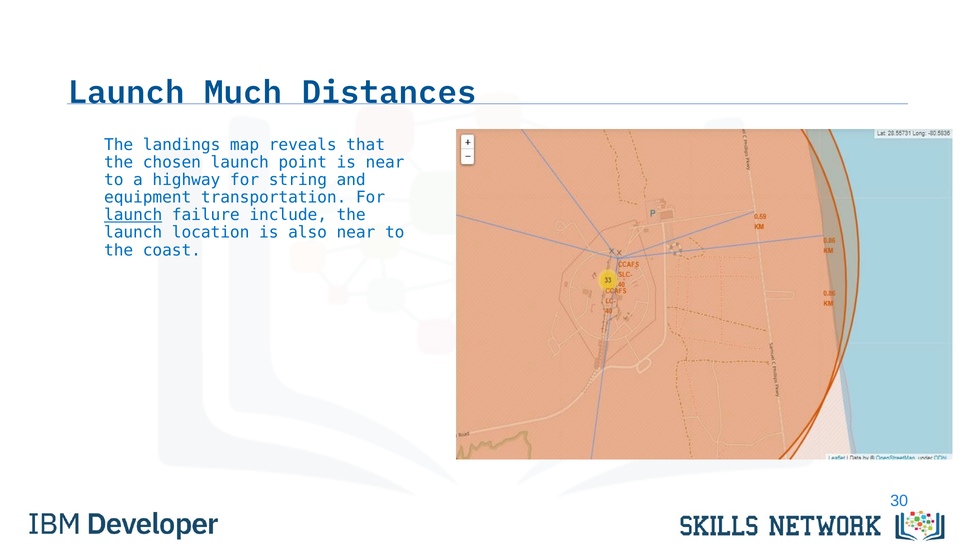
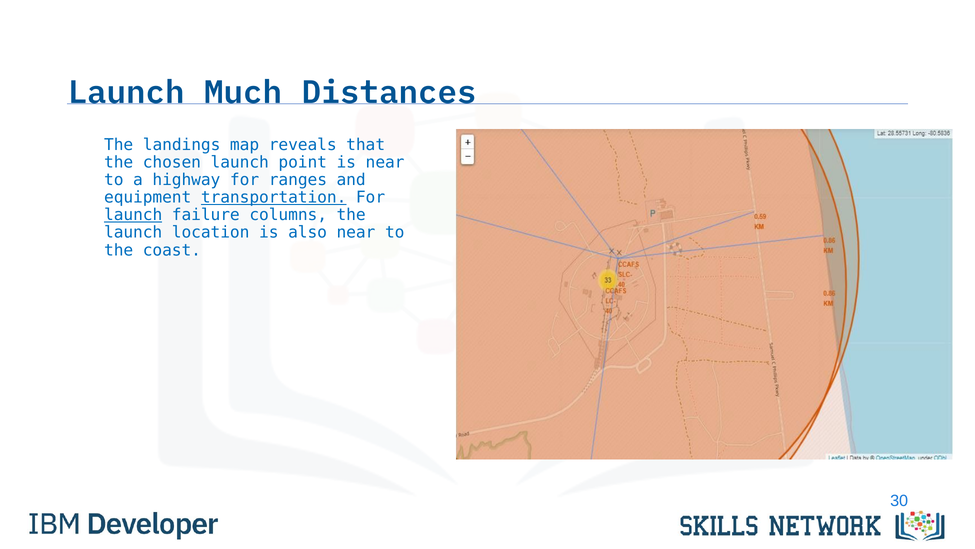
string: string -> ranges (298, 180)
transportation underline: none -> present (274, 197)
include: include -> columns (288, 215)
